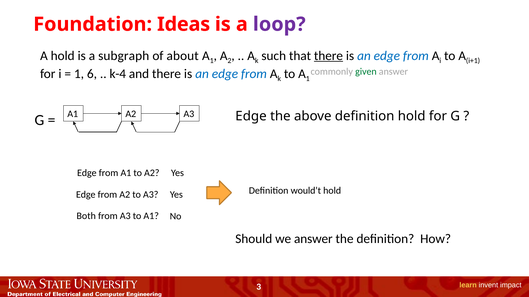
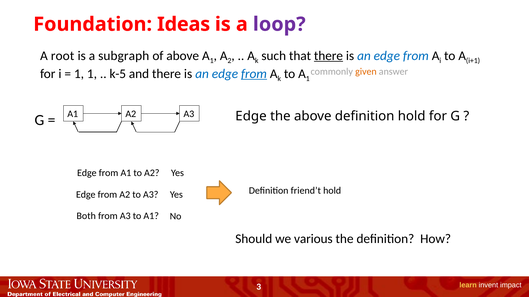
A hold: hold -> root (63, 56)
of about: about -> above (183, 56)
given colour: green -> orange (366, 72)
1 6: 6 -> 1 (92, 74)
k-4: k-4 -> k-5 (118, 74)
from underline: none -> present (254, 74)
would’t: would’t -> friend’t (306, 191)
we answer: answer -> various (313, 239)
